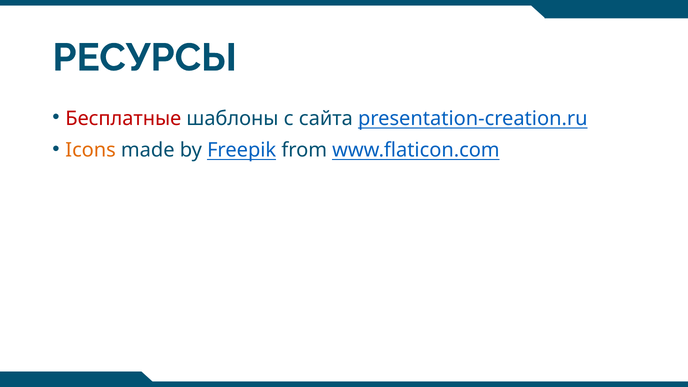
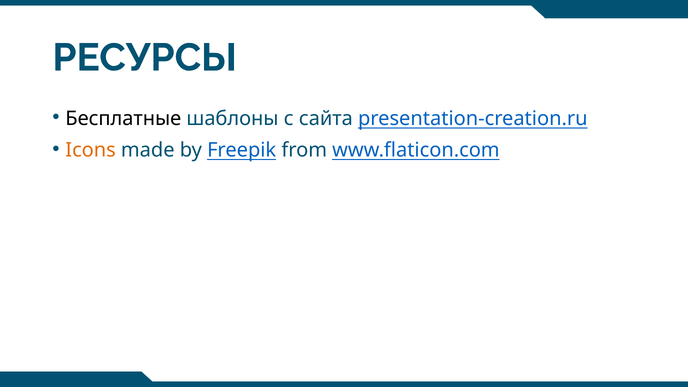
Бесплатные colour: red -> black (123, 119)
